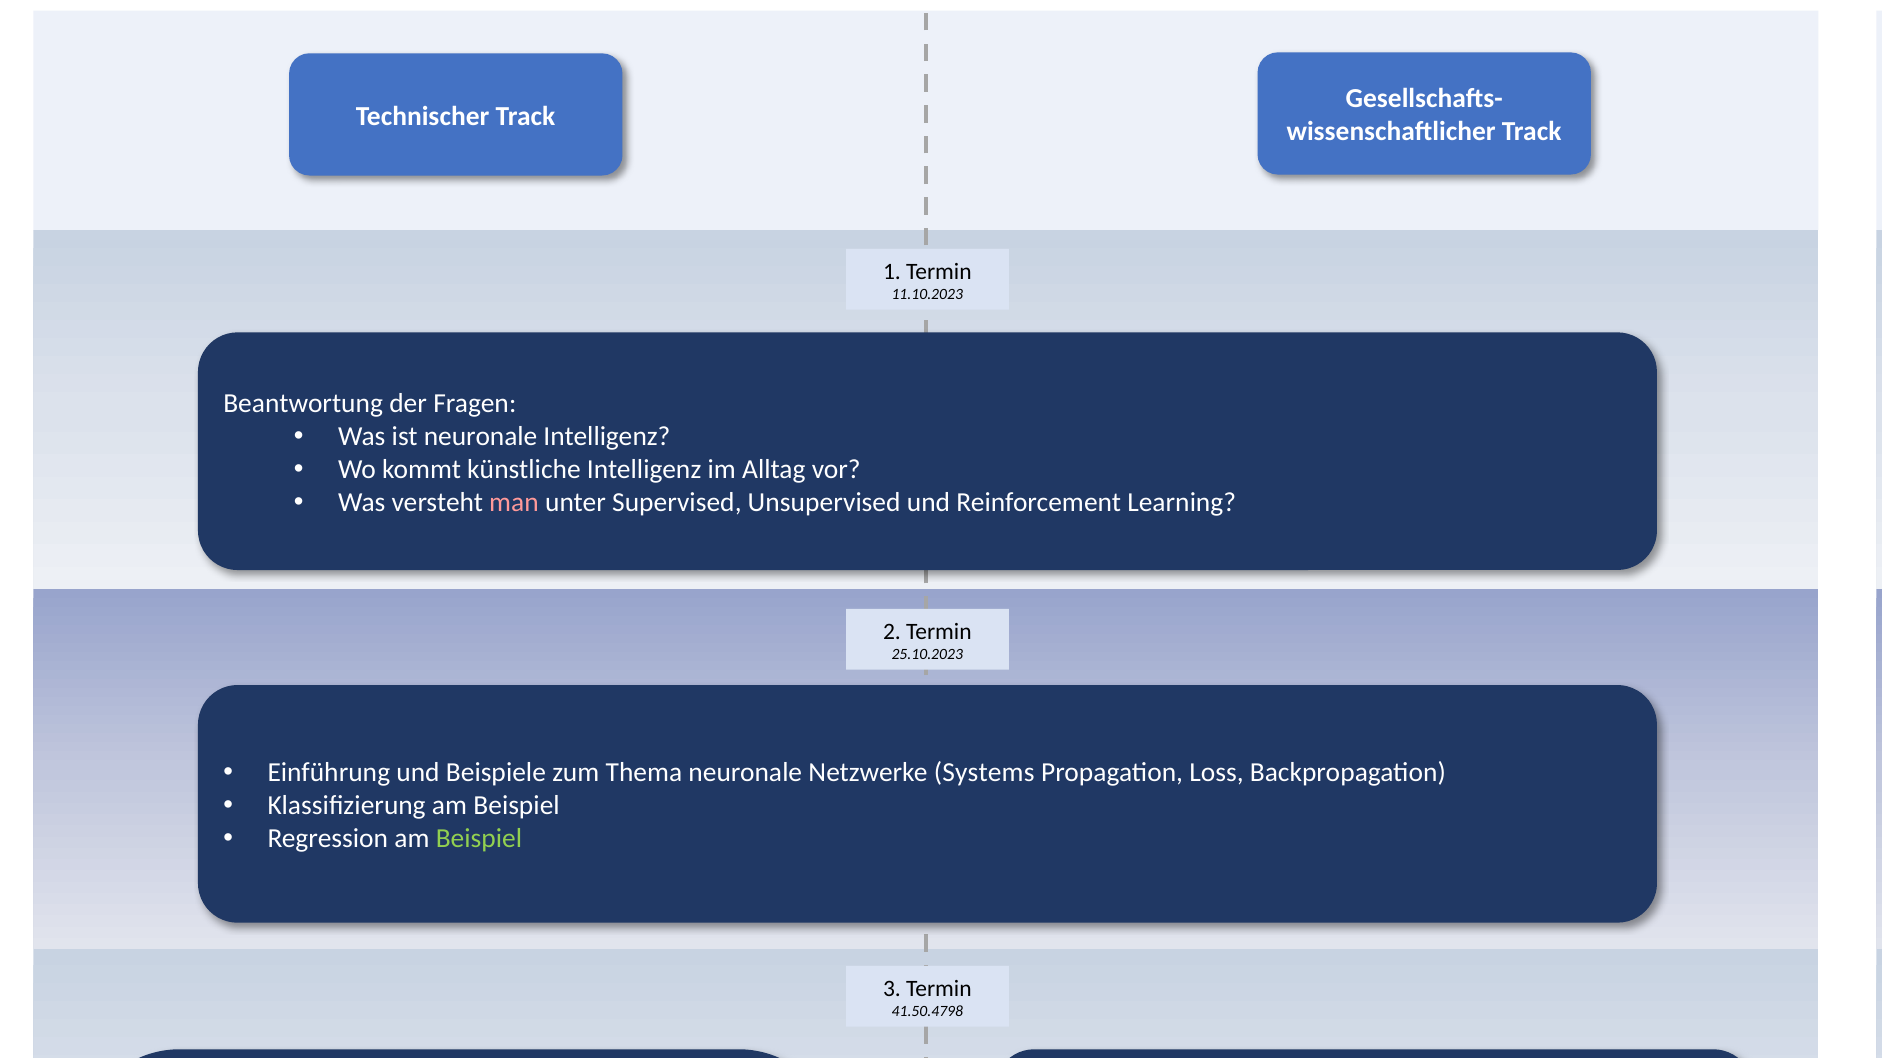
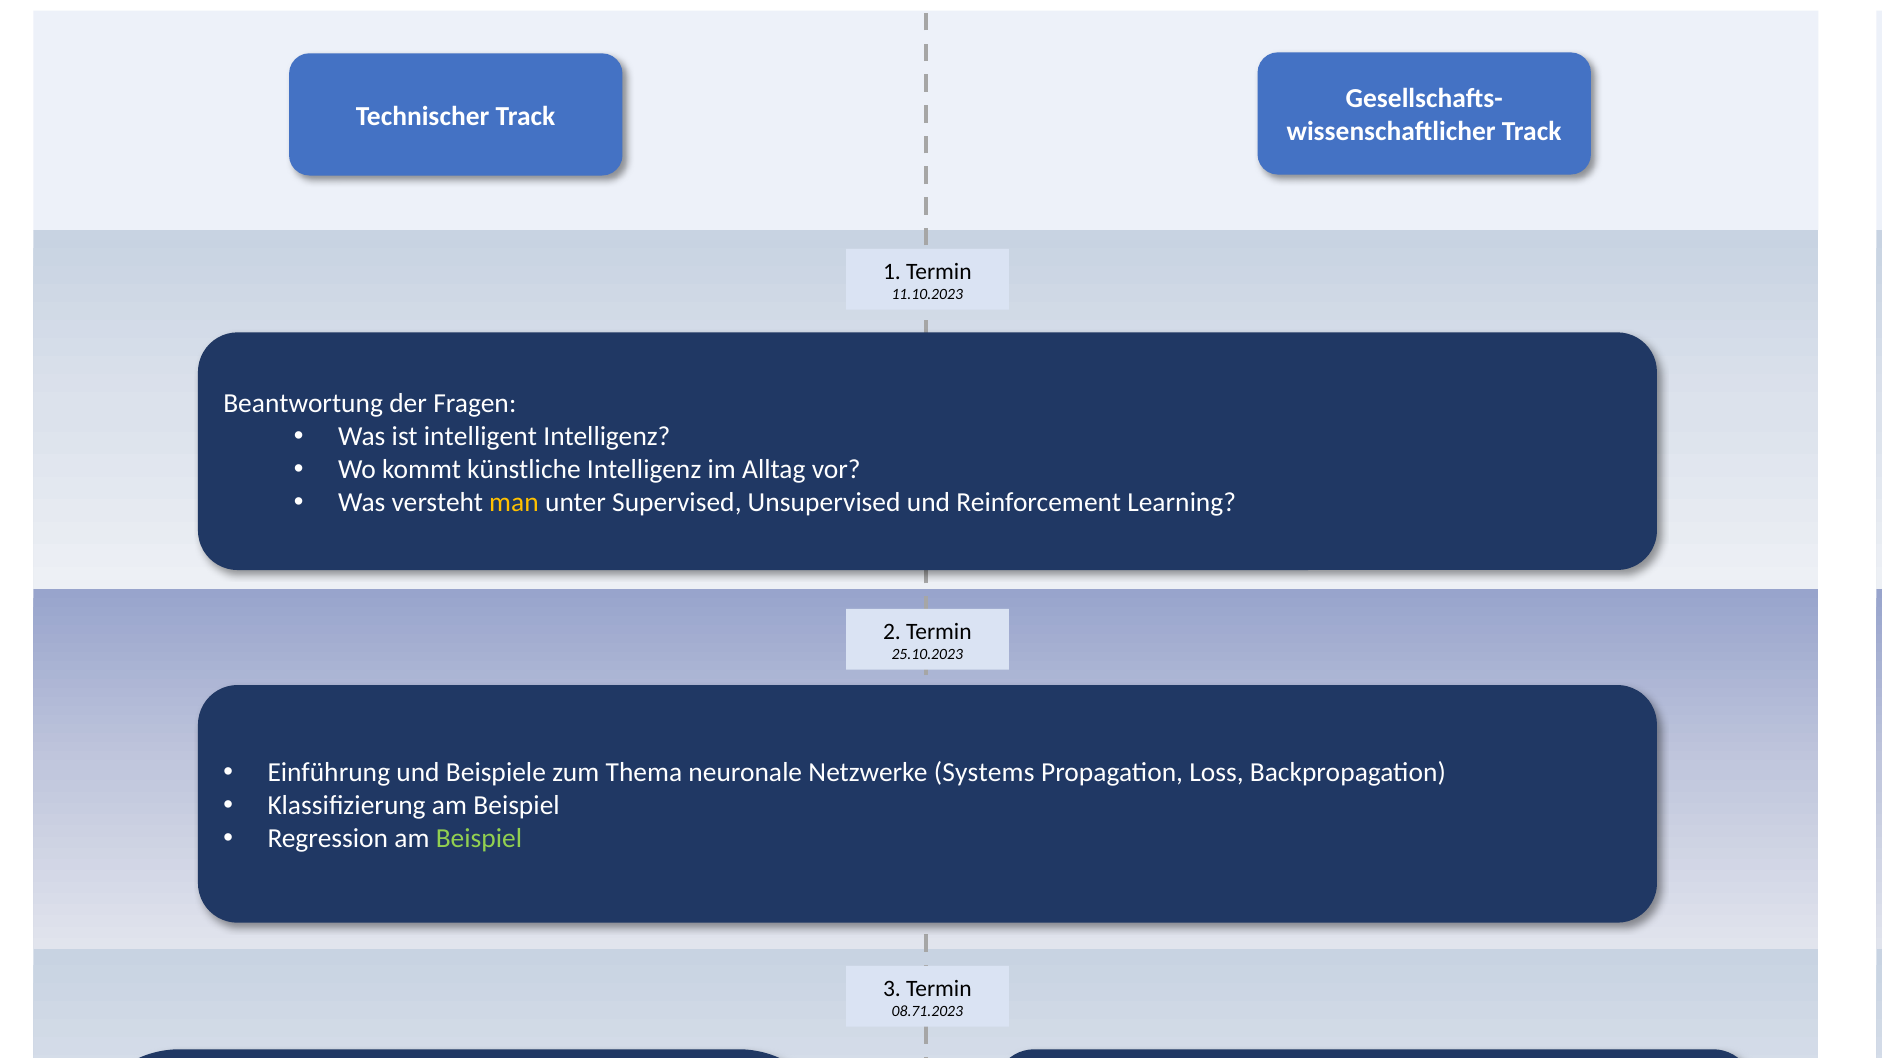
ist neuronale: neuronale -> intelligent (480, 437)
man colour: pink -> yellow (514, 503)
41.50.4798: 41.50.4798 -> 08.71.2023 (927, 1012)
